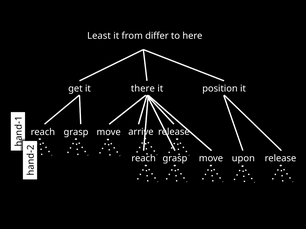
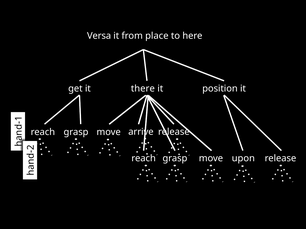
Least: Least -> Versa (99, 36)
differ: differ -> place (157, 36)
